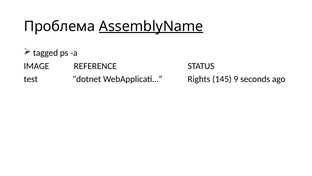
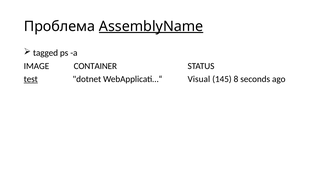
REFERENCE: REFERENCE -> CONTAINER (95, 66)
test underline: none -> present (31, 79)
Rights: Rights -> Visual (199, 79)
9: 9 -> 8 (236, 79)
